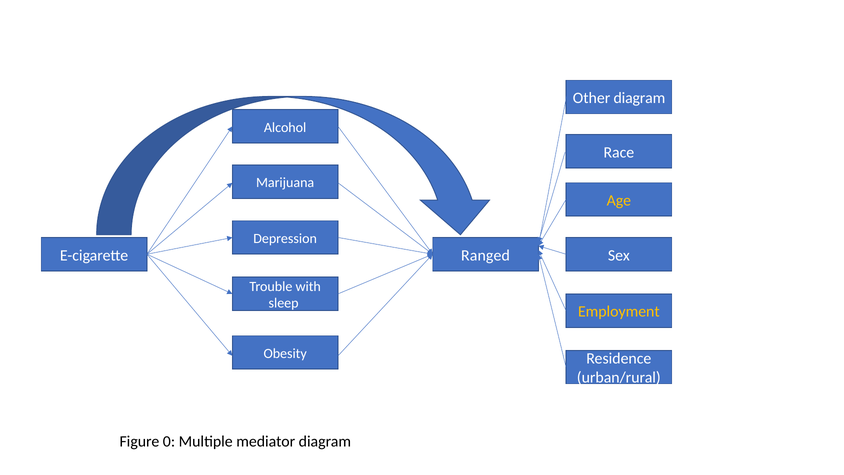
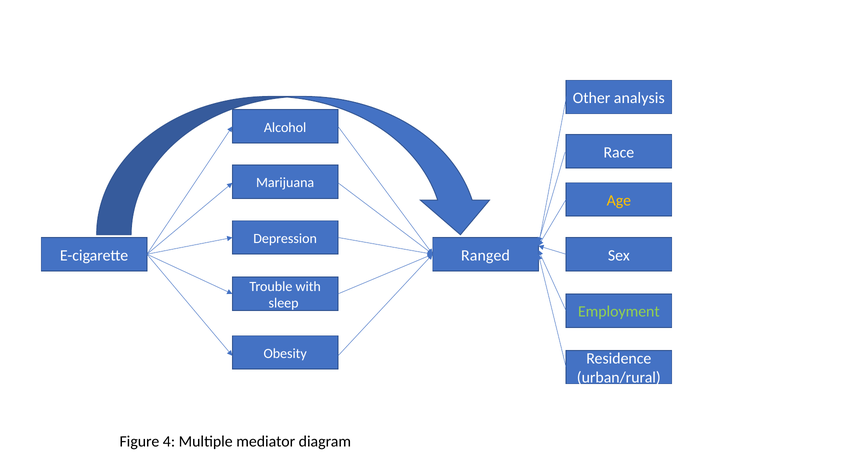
Other diagram: diagram -> analysis (639, 98)
Employment colour: yellow -> light green (619, 312)
0: 0 -> 4 (169, 441)
